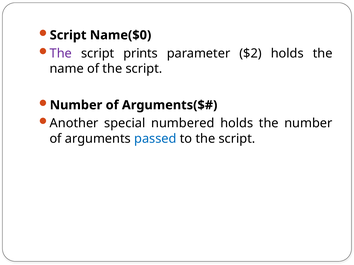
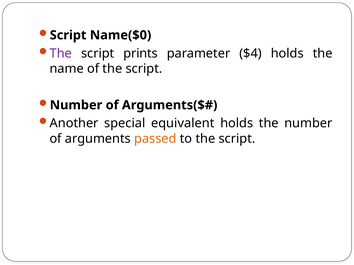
$2: $2 -> $4 (251, 53)
numbered: numbered -> equivalent (183, 124)
passed colour: blue -> orange (155, 139)
